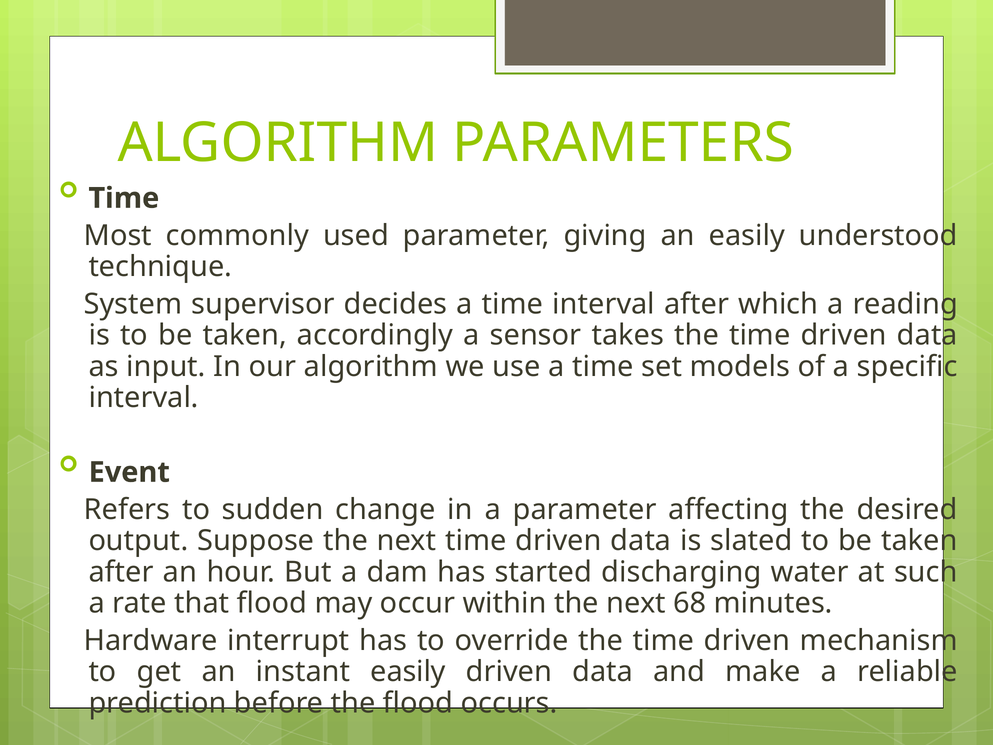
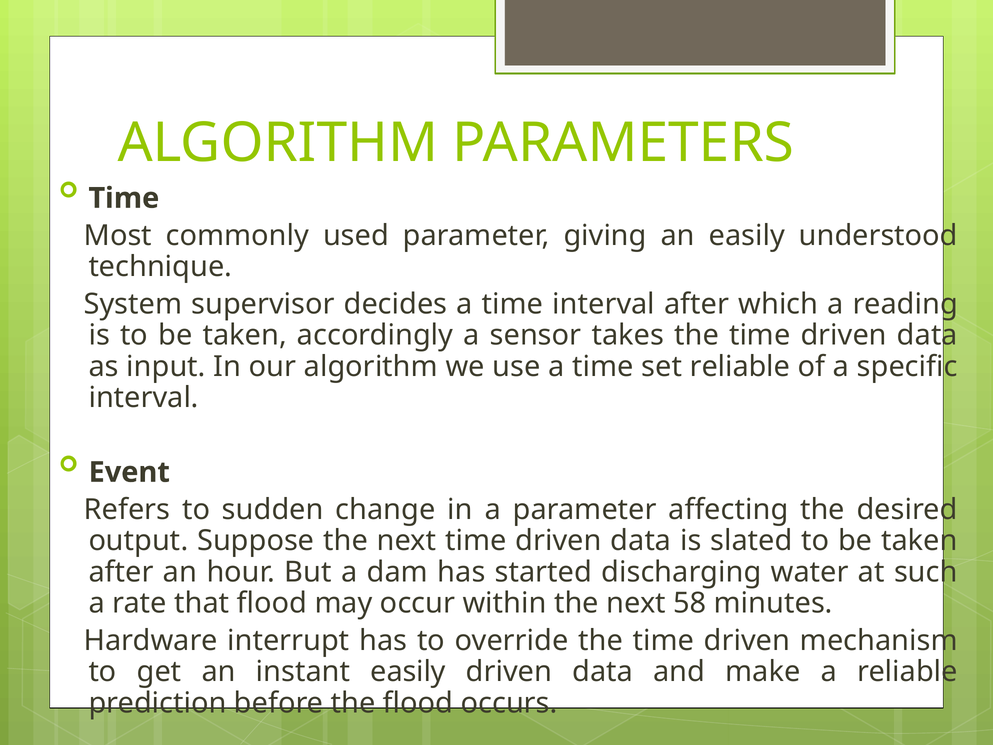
set models: models -> reliable (740, 366)
68: 68 -> 58 (690, 603)
